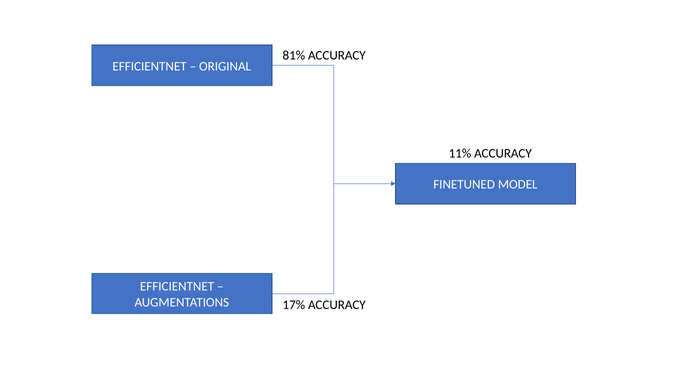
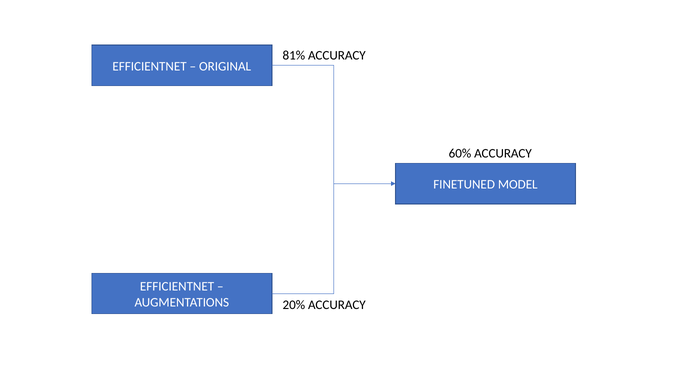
11%: 11% -> 60% (460, 154)
17%: 17% -> 20% (294, 305)
